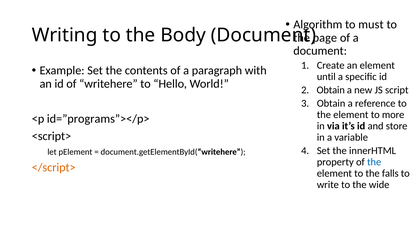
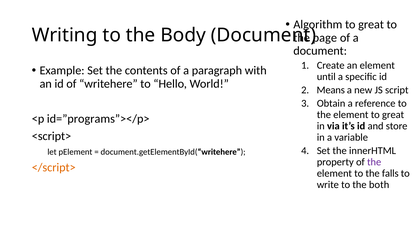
Algorithm to must: must -> great (371, 25)
Obtain: Obtain -> Means (331, 90)
element to more: more -> great (393, 115)
the colour: blue -> purple (374, 162)
wide: wide -> both (379, 184)
